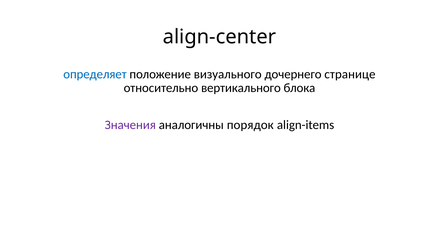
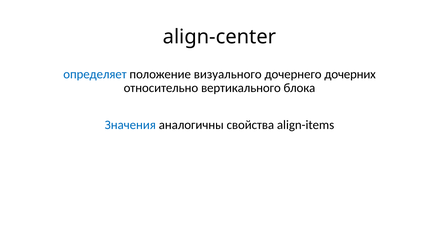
странице: странице -> дочерних (350, 74)
Значения colour: purple -> blue (130, 125)
порядок: порядок -> свойства (250, 125)
